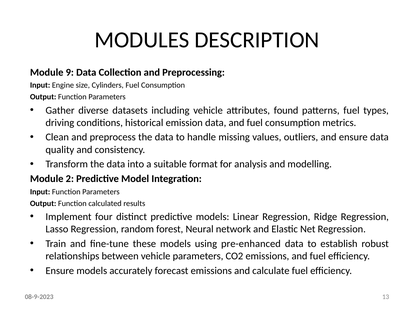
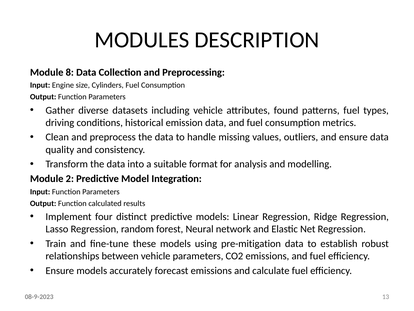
9: 9 -> 8 (70, 72)
pre-enhanced: pre-enhanced -> pre-mitigation (251, 243)
